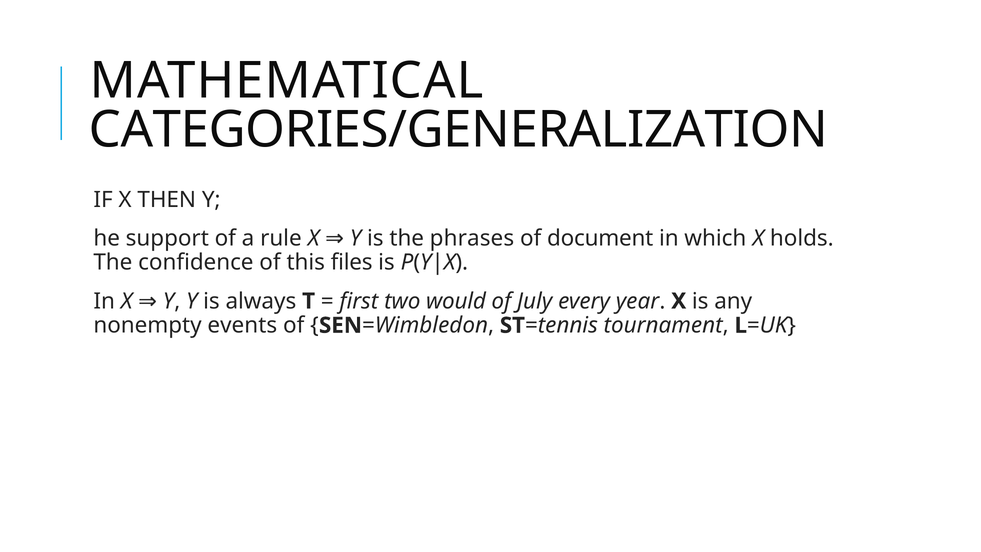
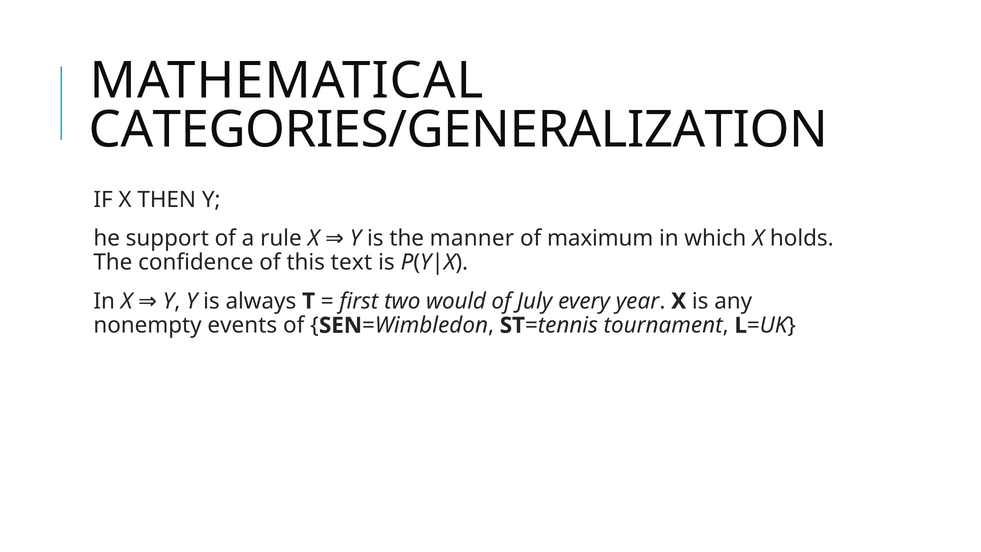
phrases: phrases -> manner (472, 238)
document: document -> maximum (600, 238)
files: files -> text (351, 262)
